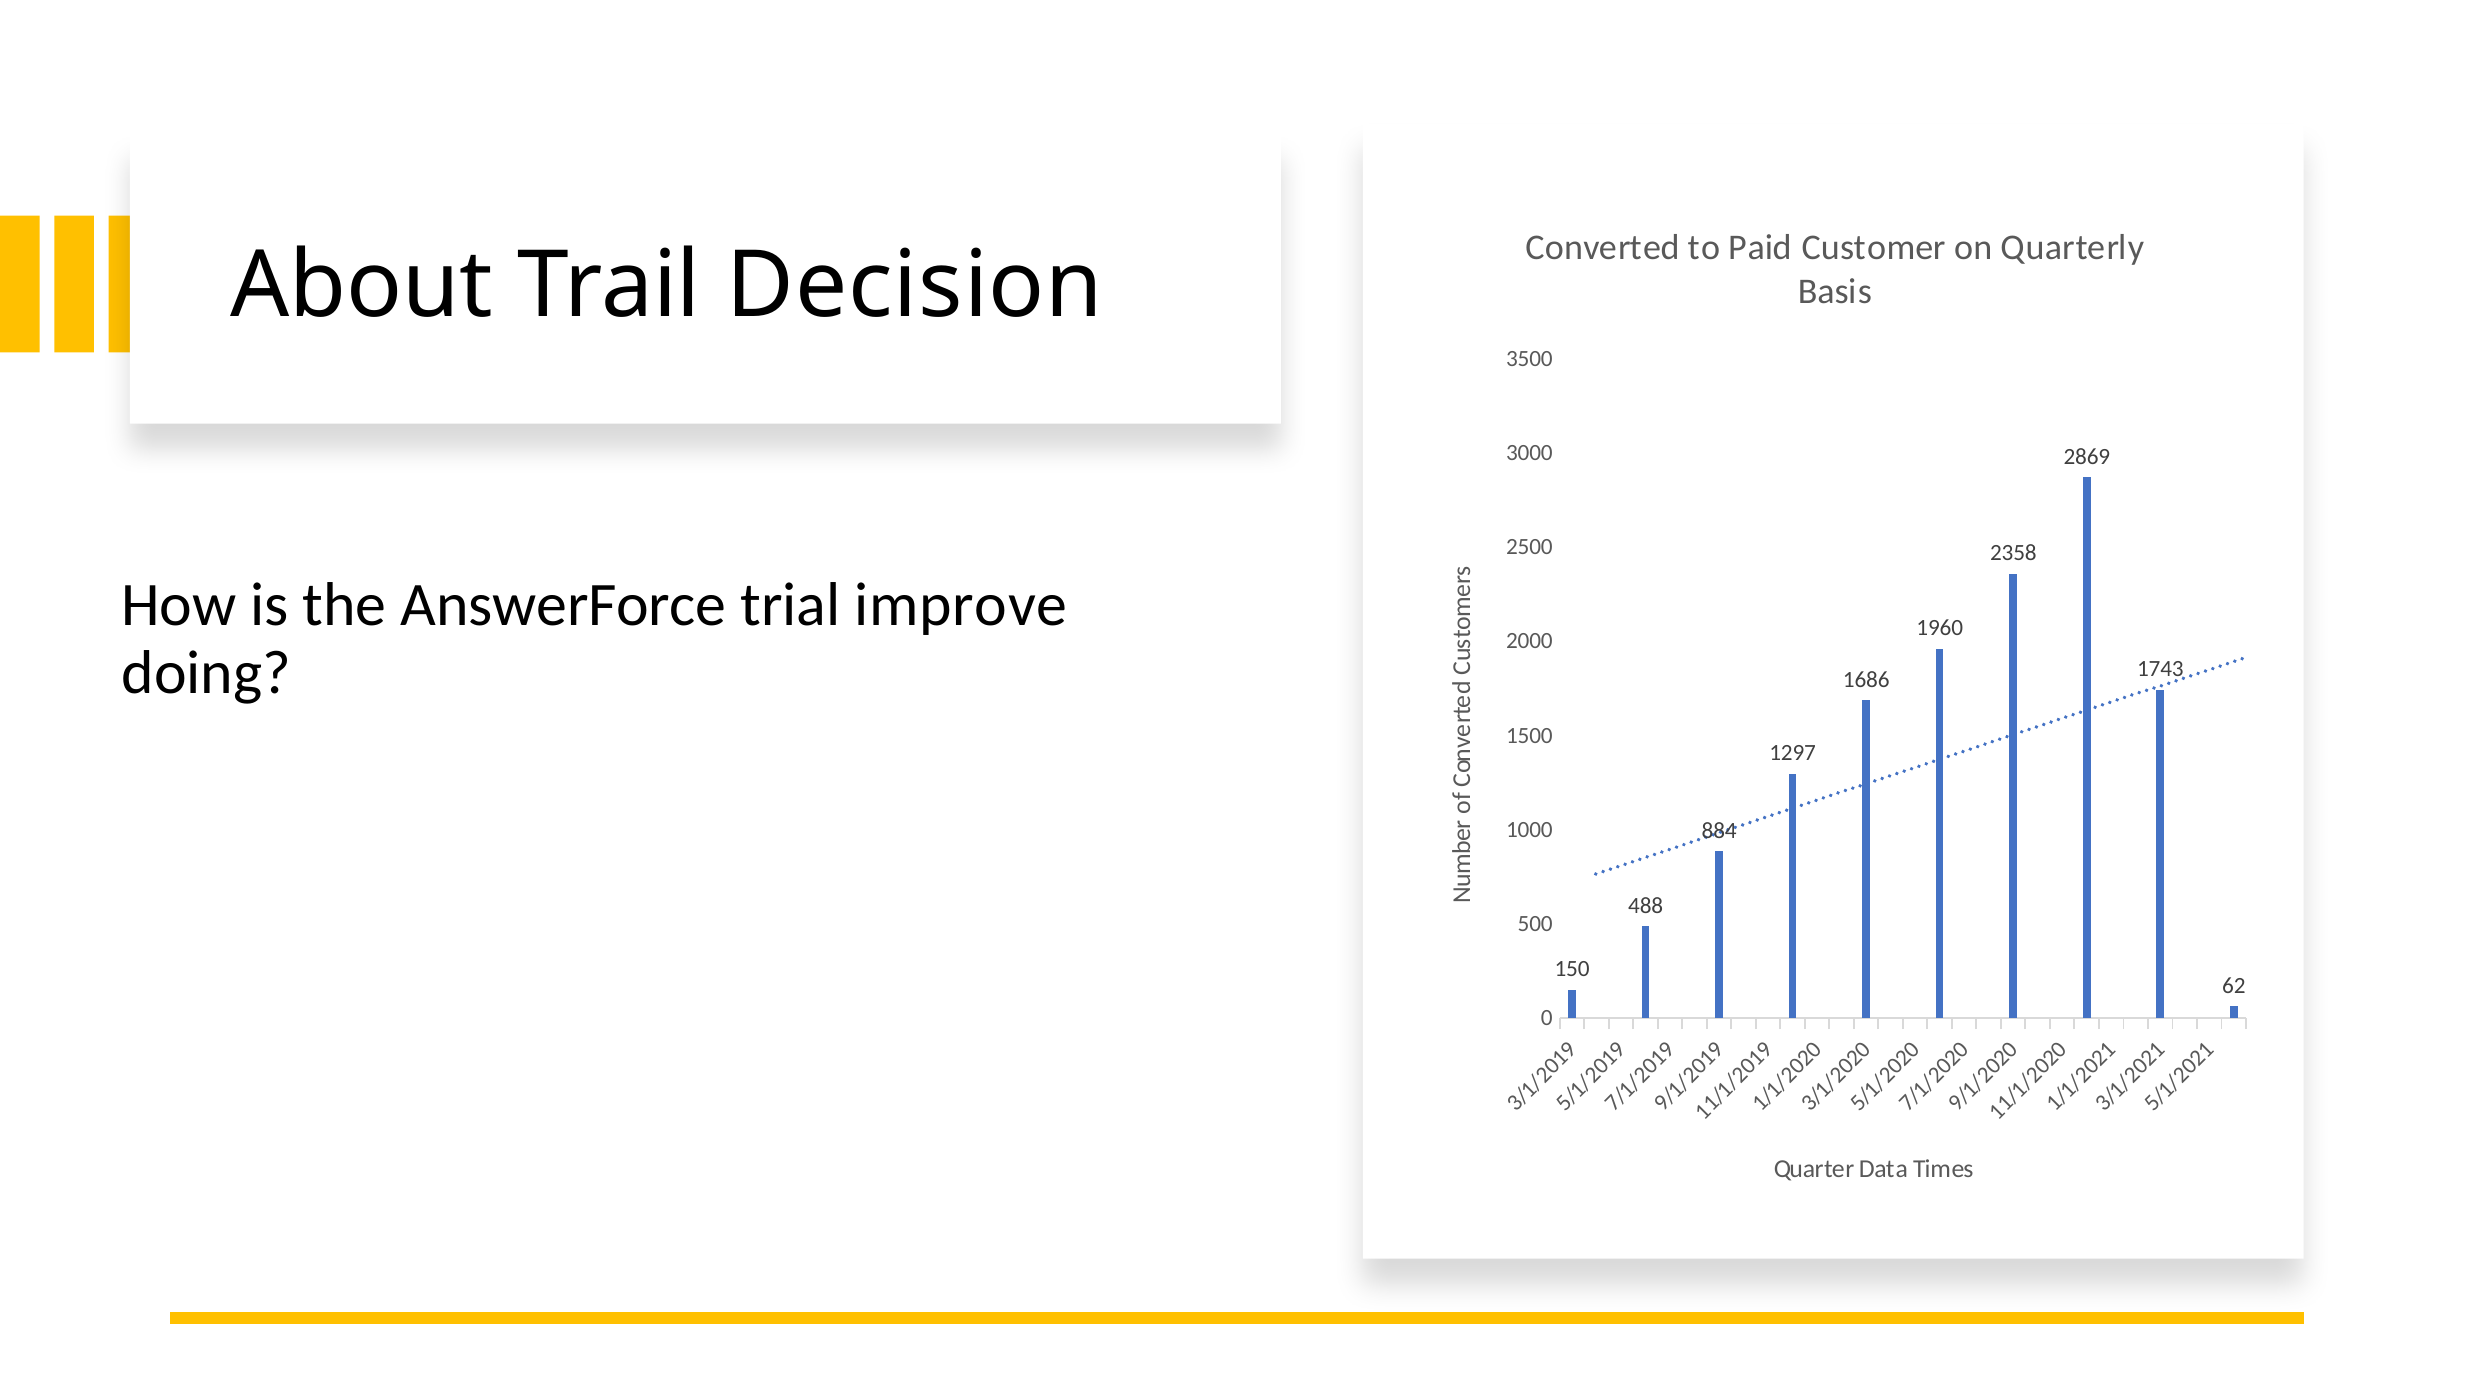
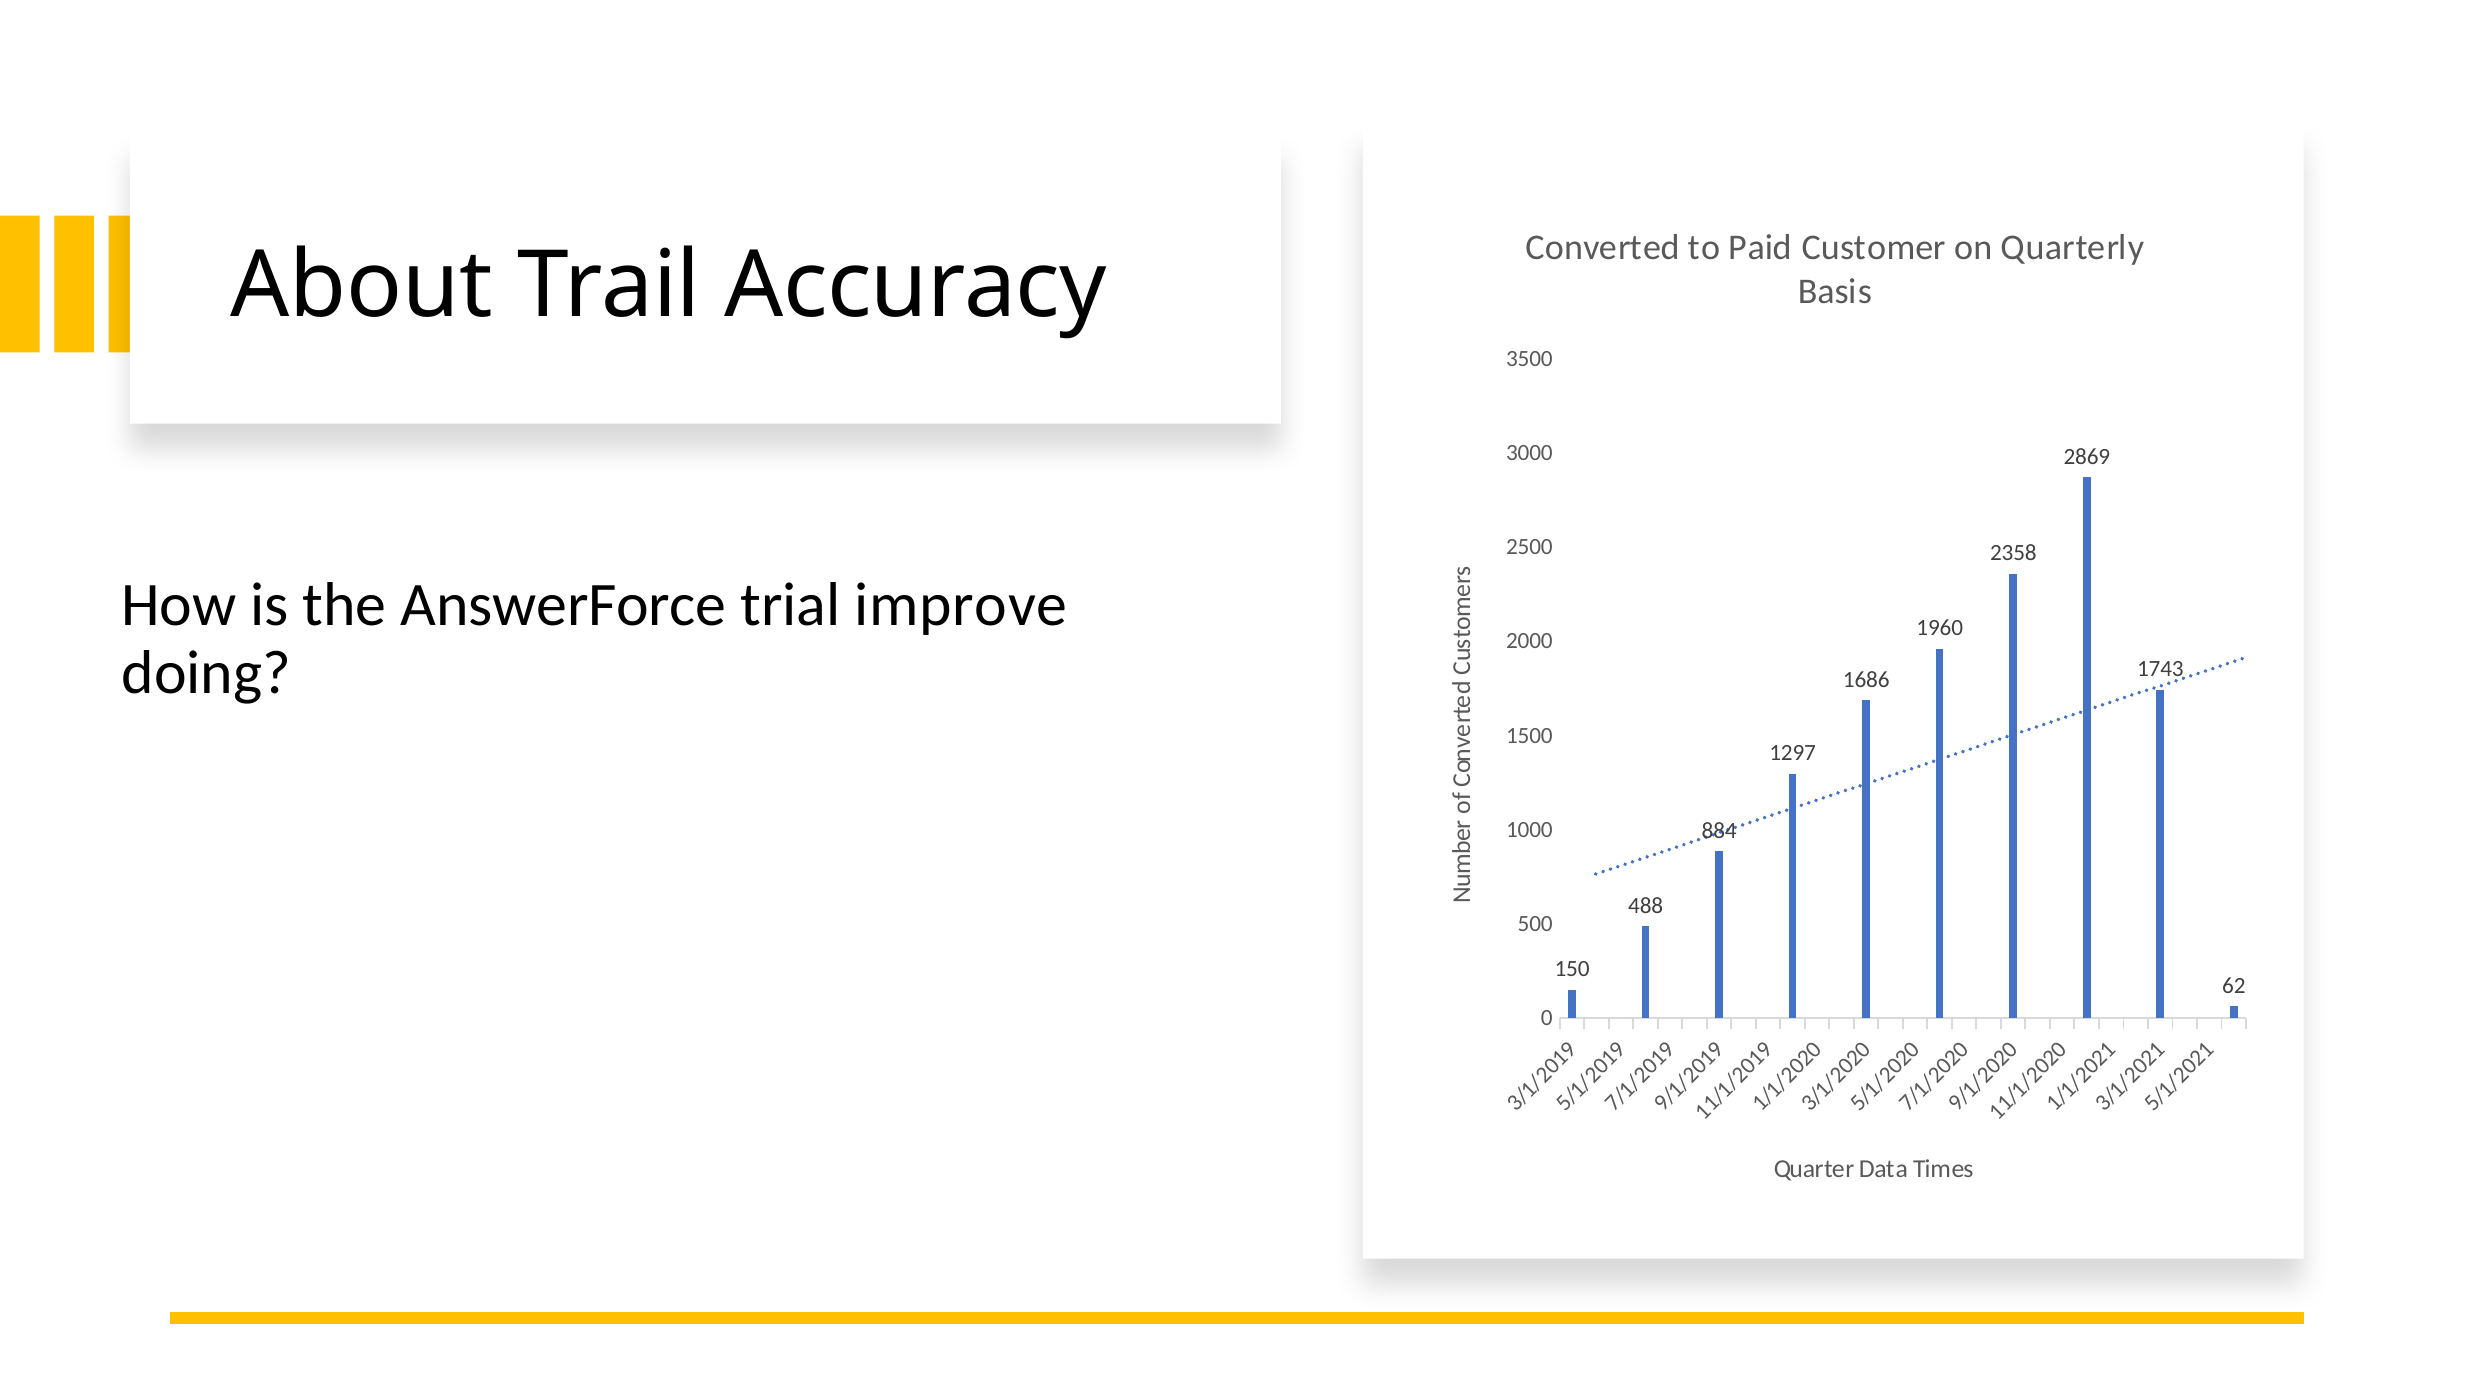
Decision: Decision -> Accuracy (916, 286)
